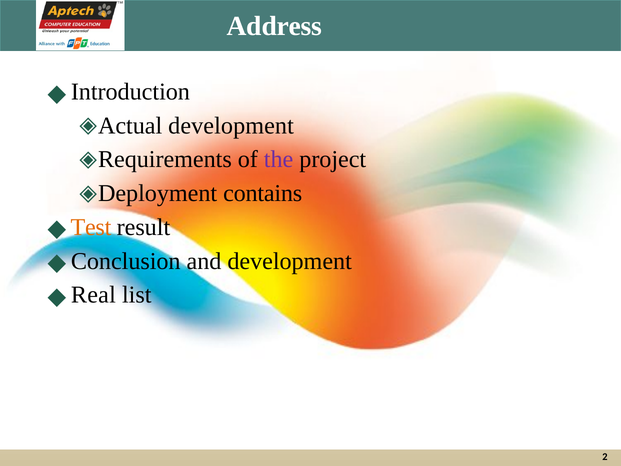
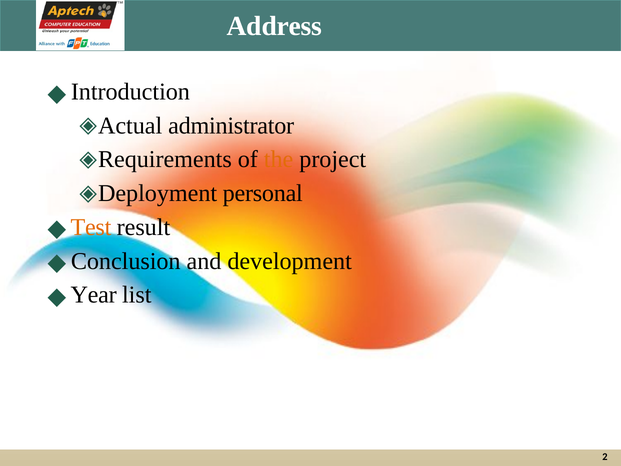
Actual development: development -> administrator (231, 126)
the colour: purple -> orange (279, 159)
contains: contains -> personal (263, 193)
Real: Real -> Year (94, 295)
